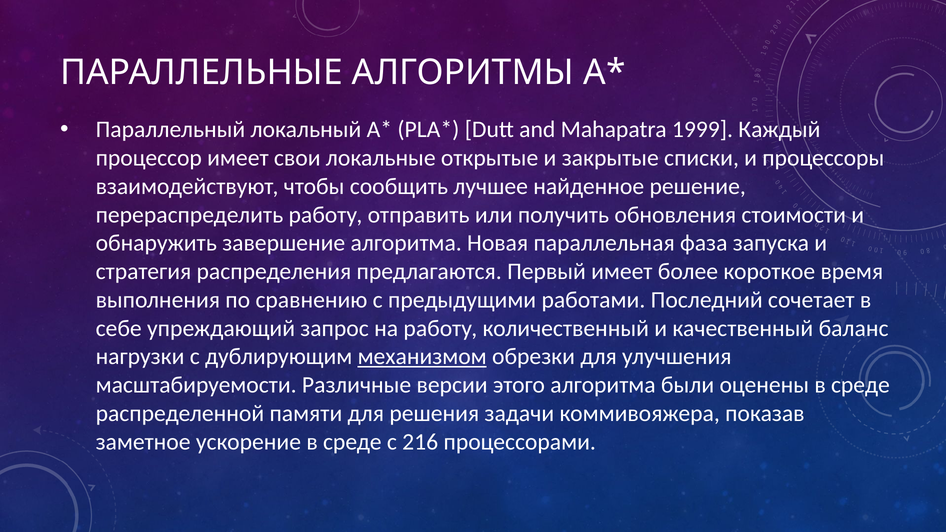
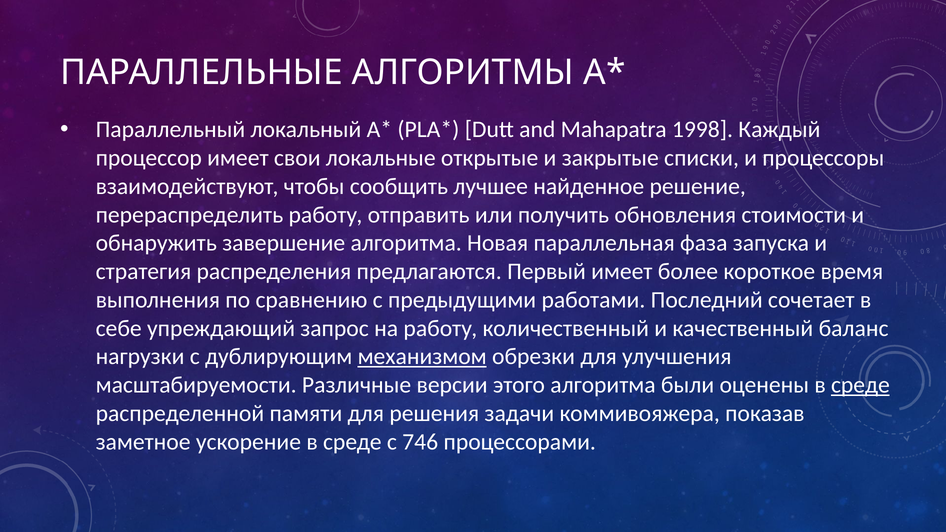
1999: 1999 -> 1998 (702, 130)
среде underline: none -> present (860, 385)
216: 216 -> 746 (420, 442)
